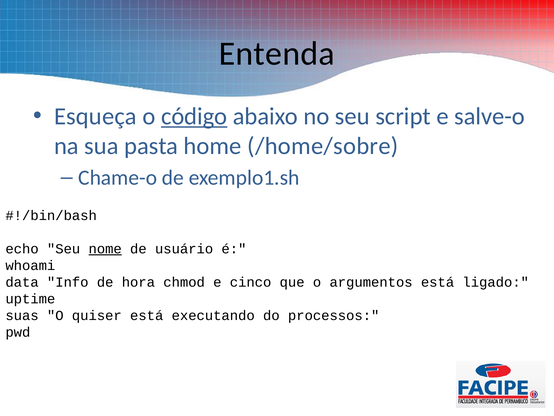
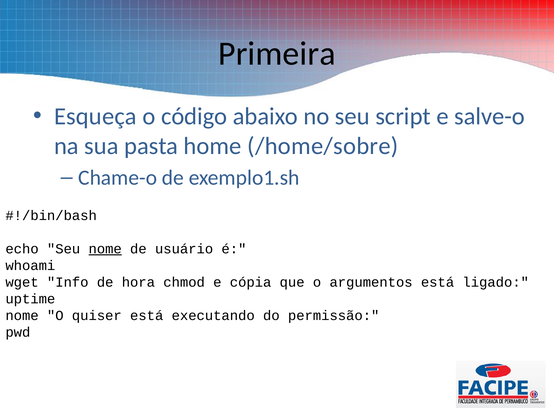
Entenda: Entenda -> Primeira (277, 54)
código underline: present -> none (194, 116)
data: data -> wget (22, 282)
cinco: cinco -> cópia (251, 282)
suas: suas -> nome (22, 315)
processos: processos -> permissão (334, 315)
